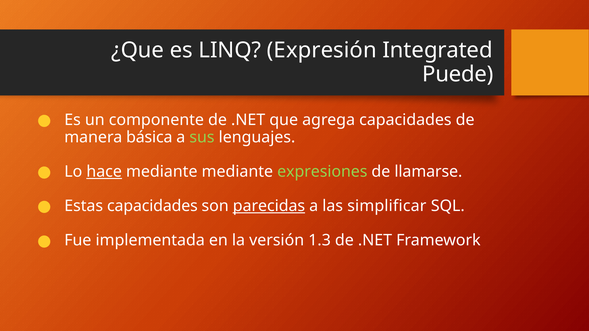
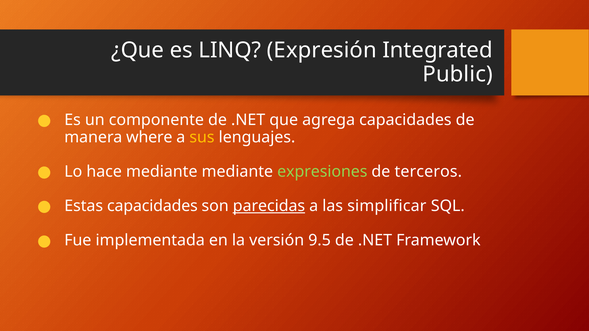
Puede: Puede -> Public (458, 74)
básica: básica -> where (149, 137)
sus colour: light green -> yellow (202, 137)
hace underline: present -> none (104, 172)
llamarse: llamarse -> terceros (428, 172)
1.3: 1.3 -> 9.5 (320, 241)
